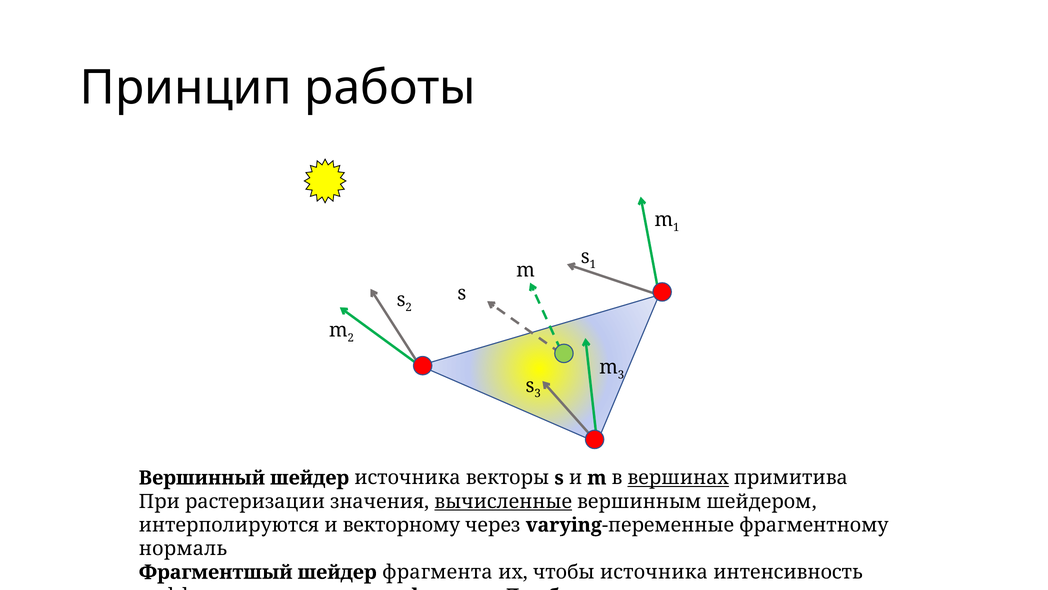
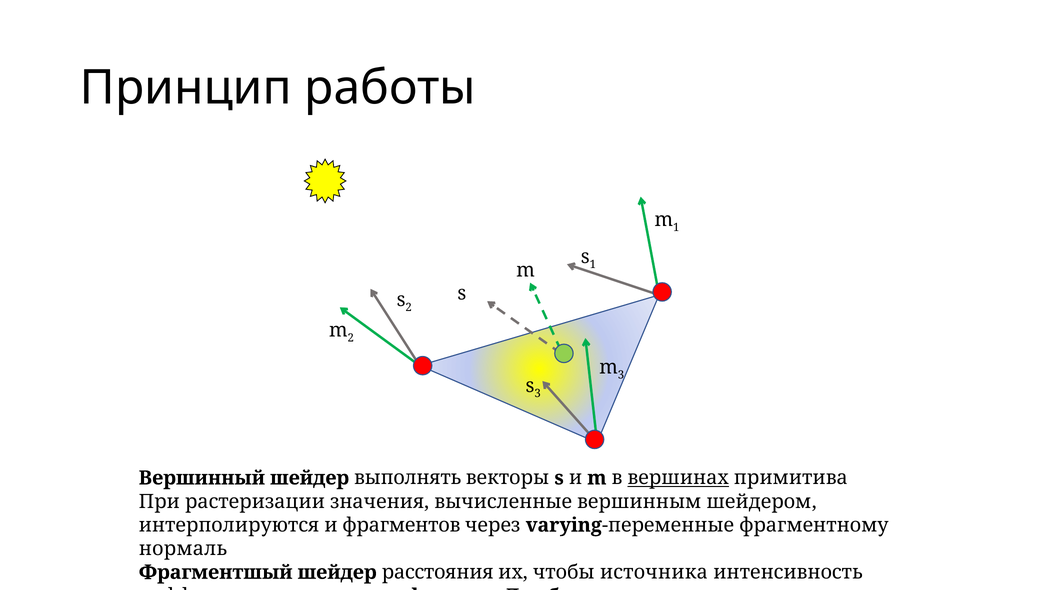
шейдер источника: источника -> выполнять (408, 478)
вычисленные underline: present -> none (503, 501)
векторному: векторному -> фрагментов (401, 525)
фрагмента: фрагмента -> расстояния (438, 572)
